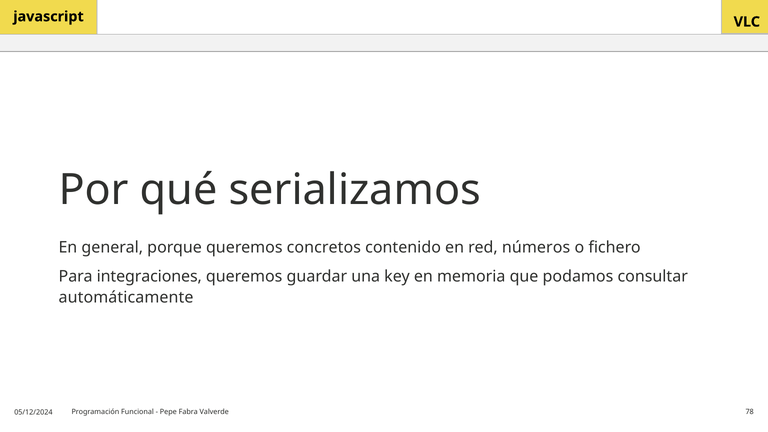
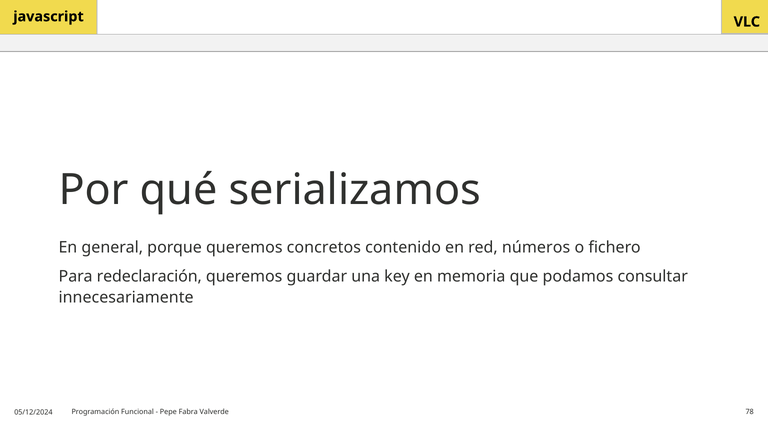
integraciones: integraciones -> redeclaración (149, 276)
automáticamente: automáticamente -> innecesariamente (126, 297)
